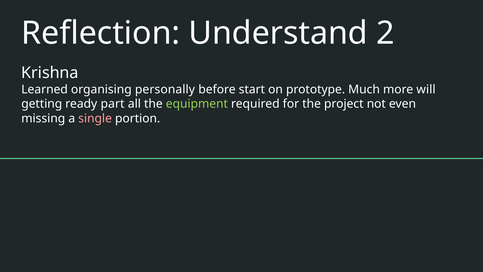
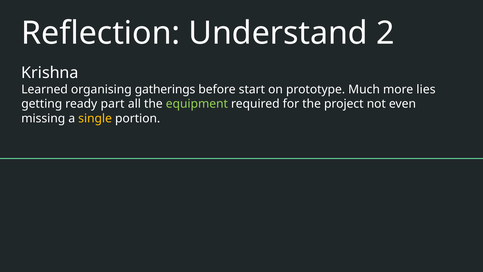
personally: personally -> gatherings (165, 89)
will: will -> lies (426, 89)
single colour: pink -> yellow (95, 118)
